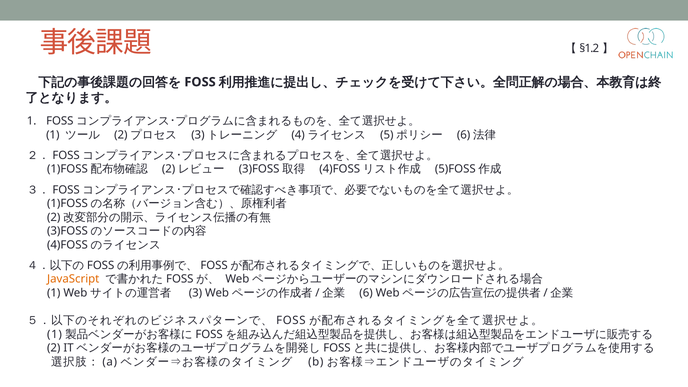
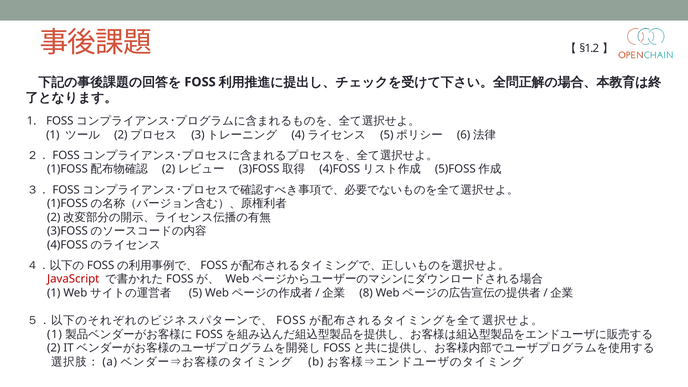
JavaScript colour: orange -> red (73, 279)
3: 3 -> 5 (195, 293)
6: 6 -> 8 (366, 293)
